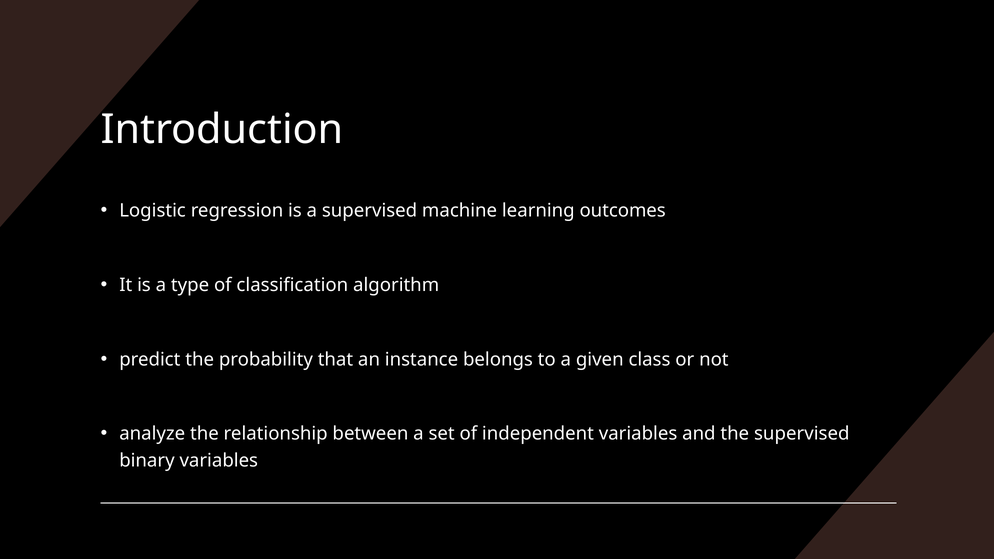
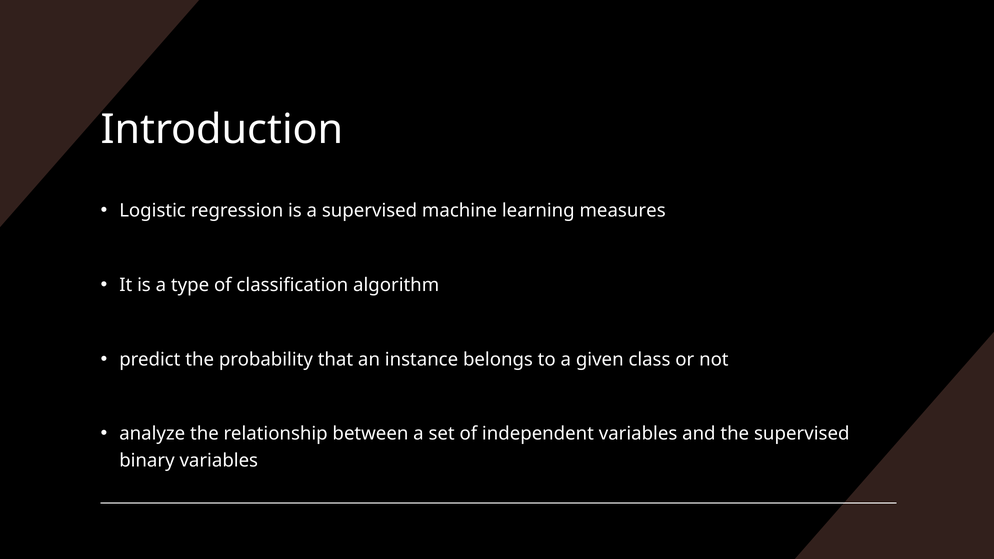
outcomes: outcomes -> measures (623, 211)
